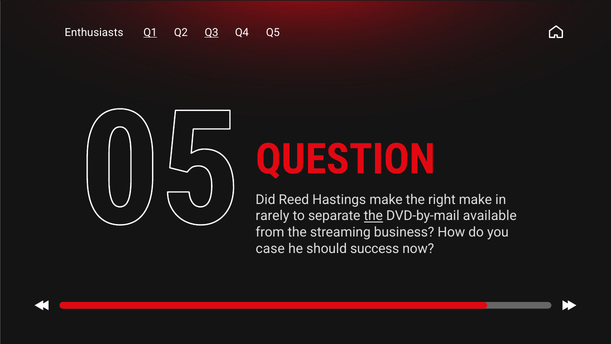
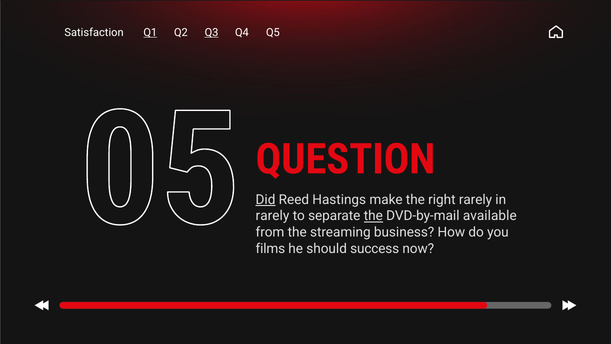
Enthusiasts: Enthusiasts -> Satisfaction (94, 32)
Did underline: none -> present (265, 200)
right make: make -> rarely (475, 200)
case: case -> films (270, 248)
